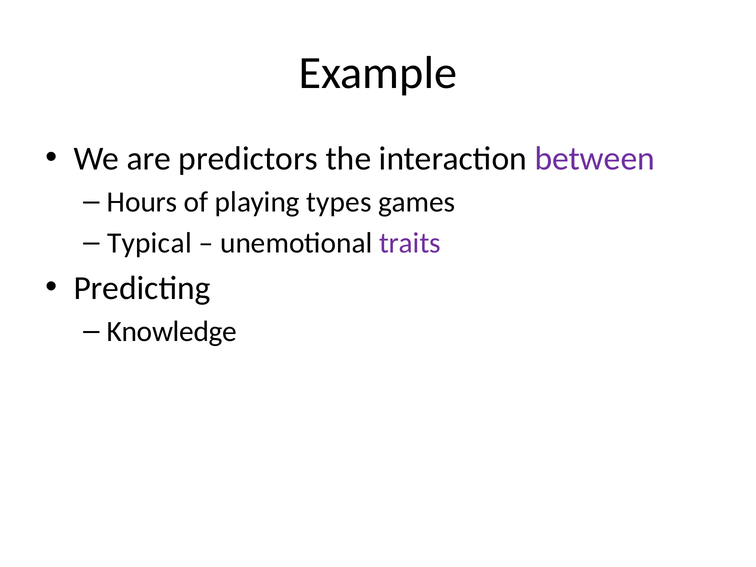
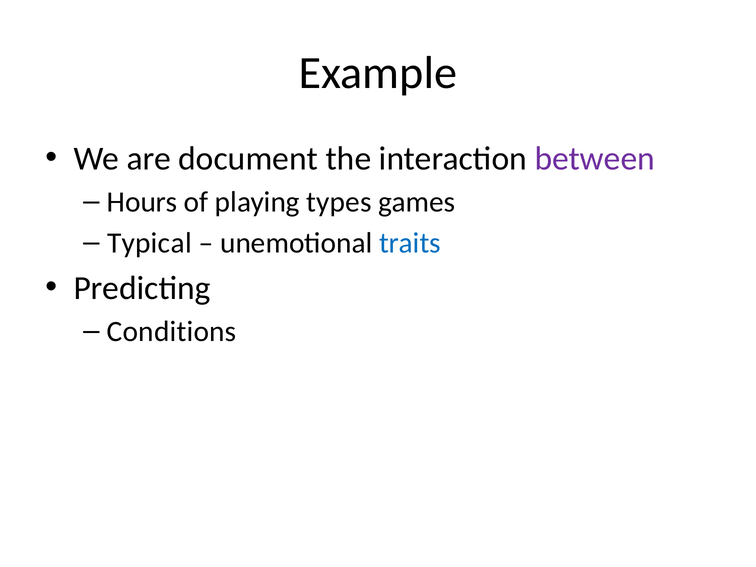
predictors: predictors -> document (248, 159)
traits colour: purple -> blue (410, 243)
Knowledge: Knowledge -> Conditions (172, 331)
